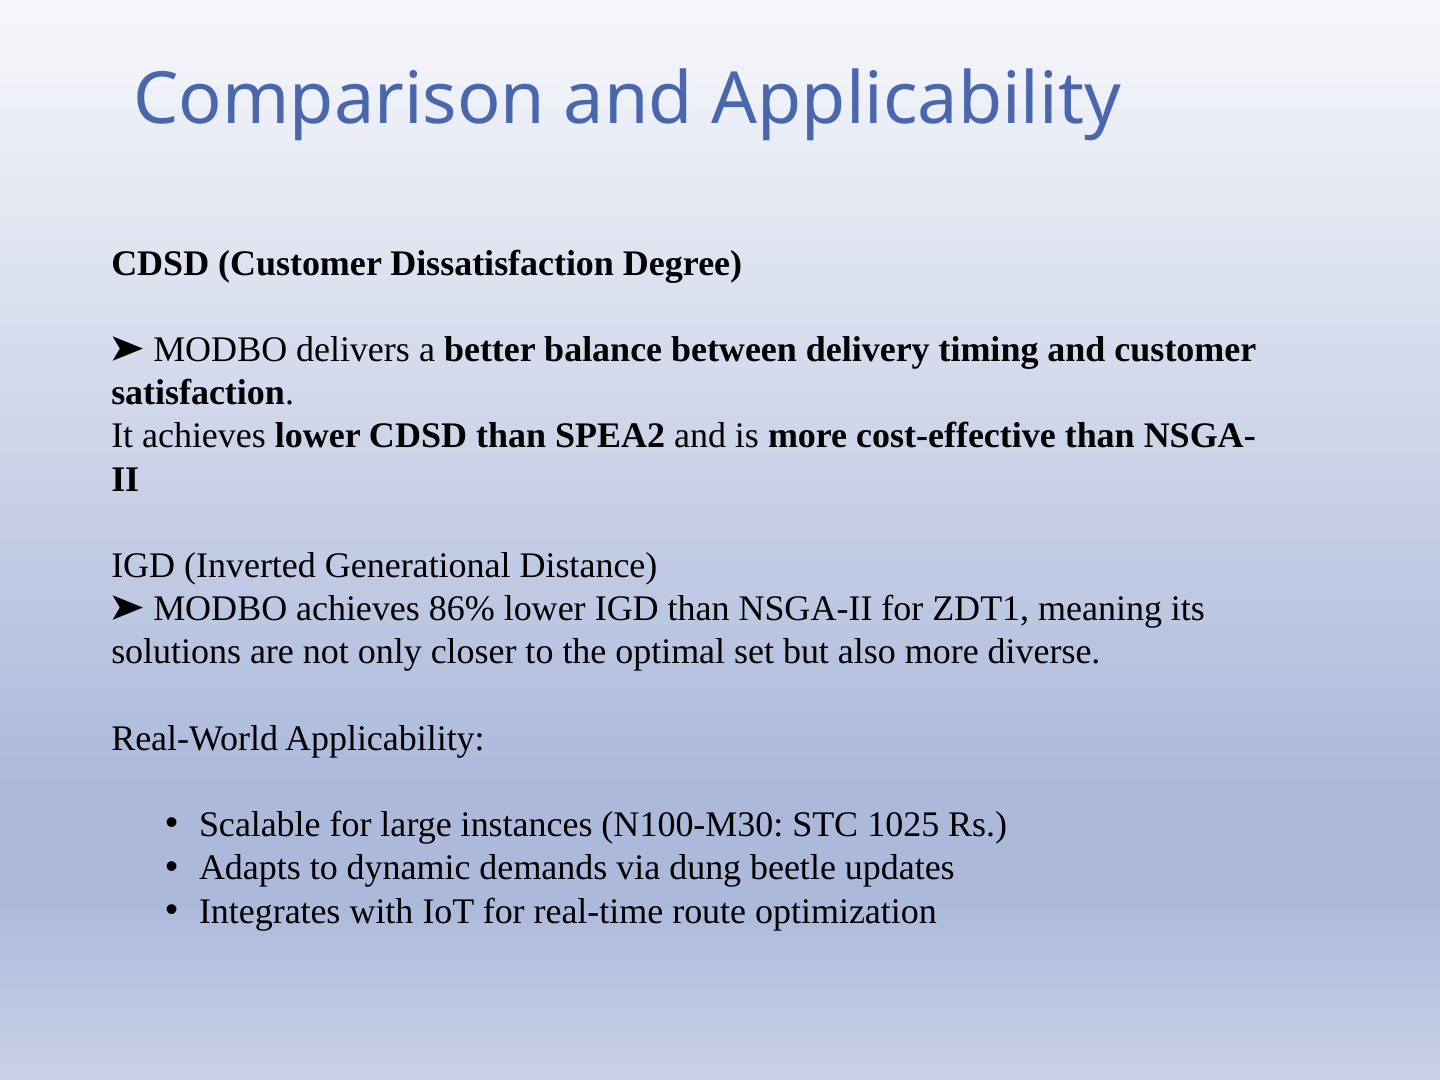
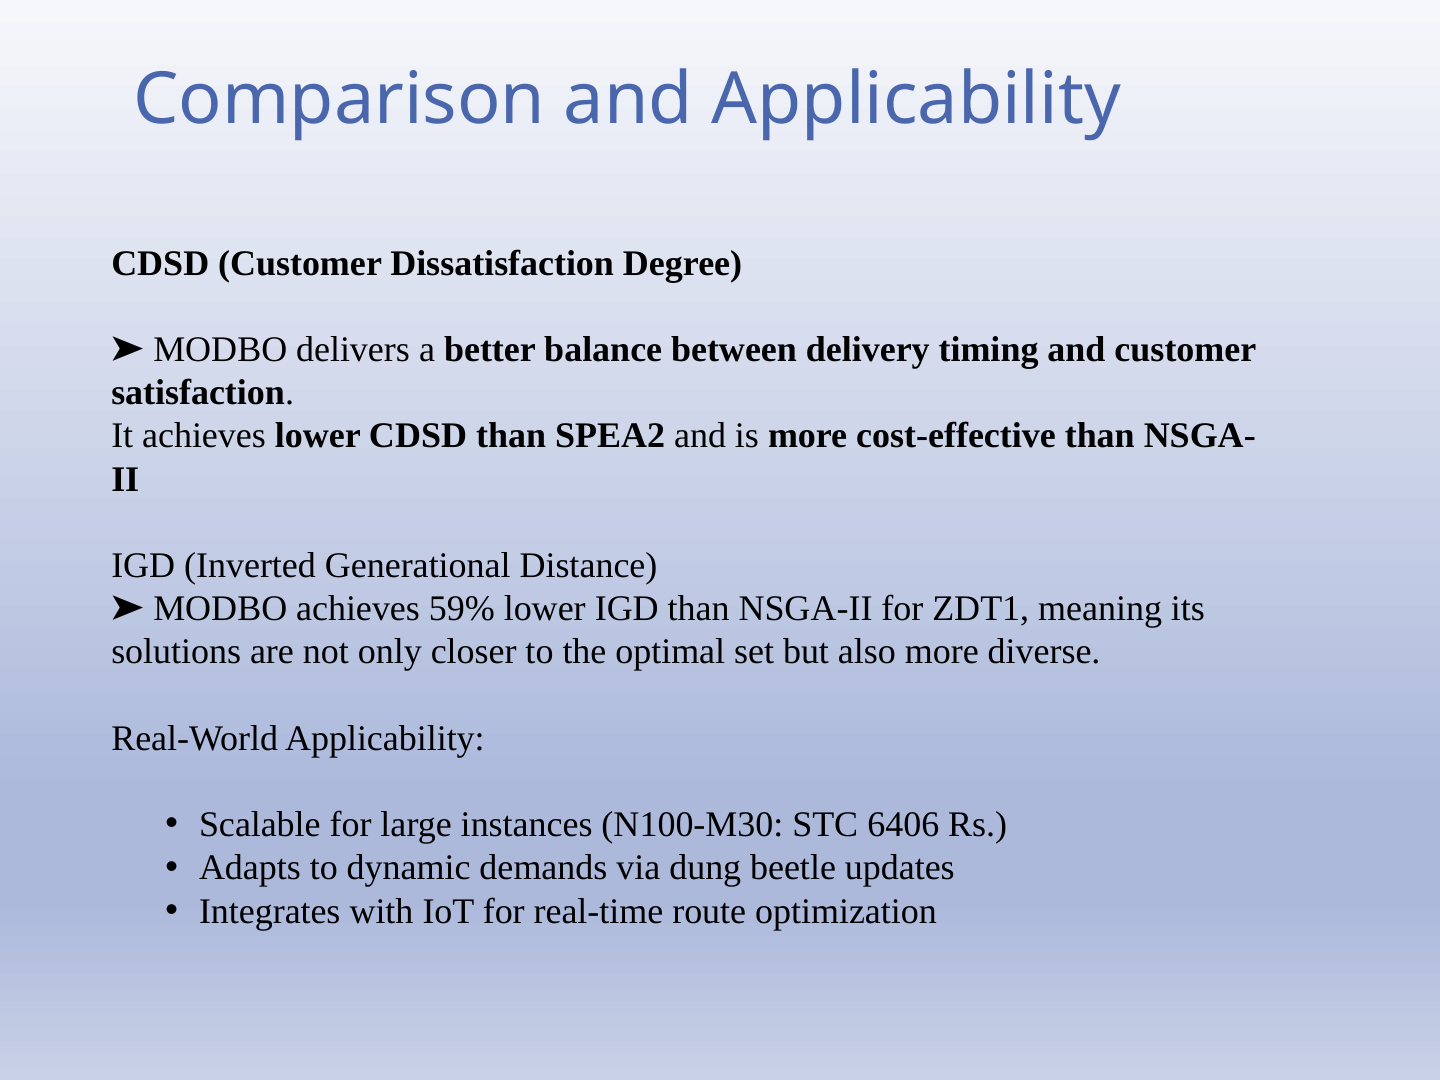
86%: 86% -> 59% (462, 609)
1025: 1025 -> 6406 (903, 825)
